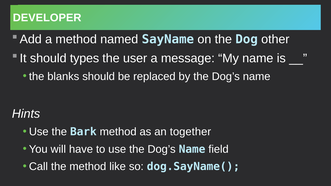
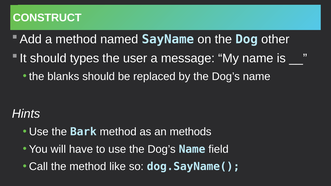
DEVELOPER: DEVELOPER -> CONSTRUCT (47, 18)
together: together -> methods (191, 132)
